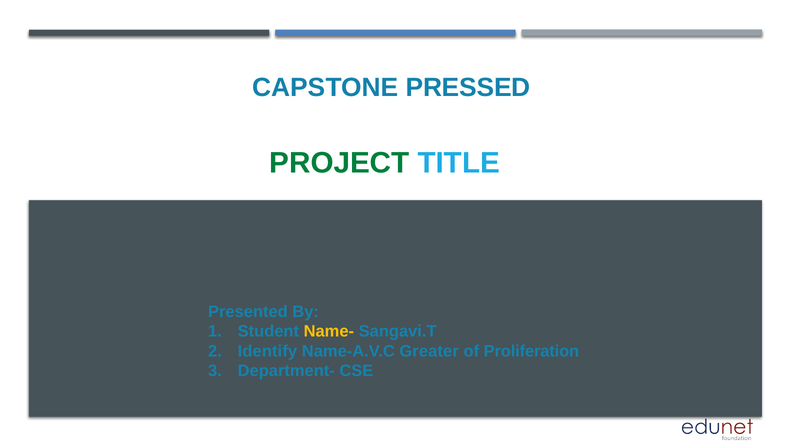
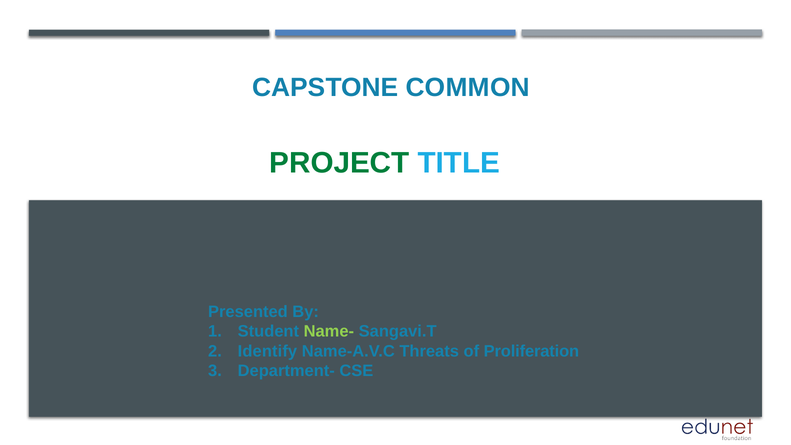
PRESSED: PRESSED -> COMMON (468, 88)
Name- colour: yellow -> light green (329, 331)
Greater: Greater -> Threats (429, 351)
